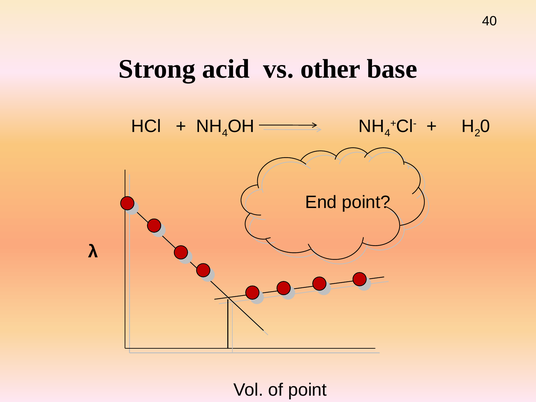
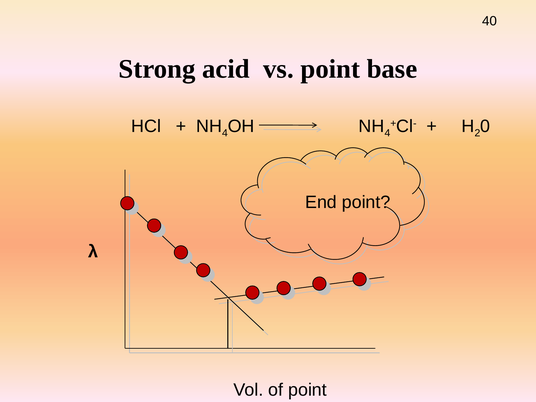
vs other: other -> point (330, 69)
